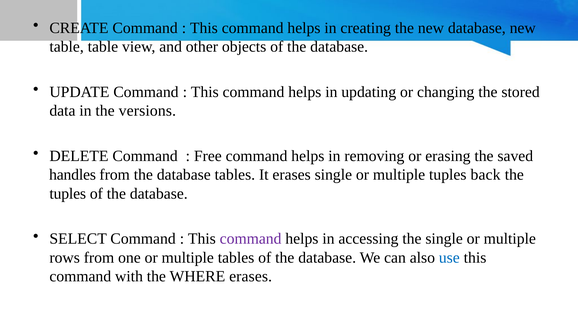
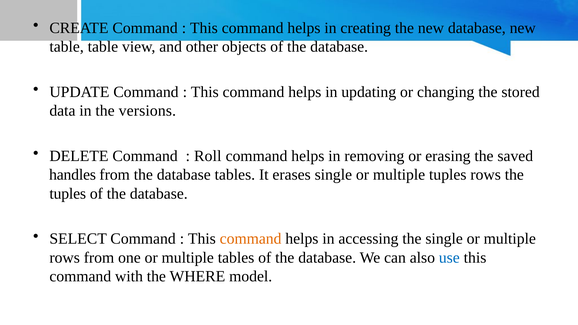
Free: Free -> Roll (208, 156)
tuples back: back -> rows (486, 175)
command colour: purple -> orange (251, 239)
WHERE erases: erases -> model (251, 276)
